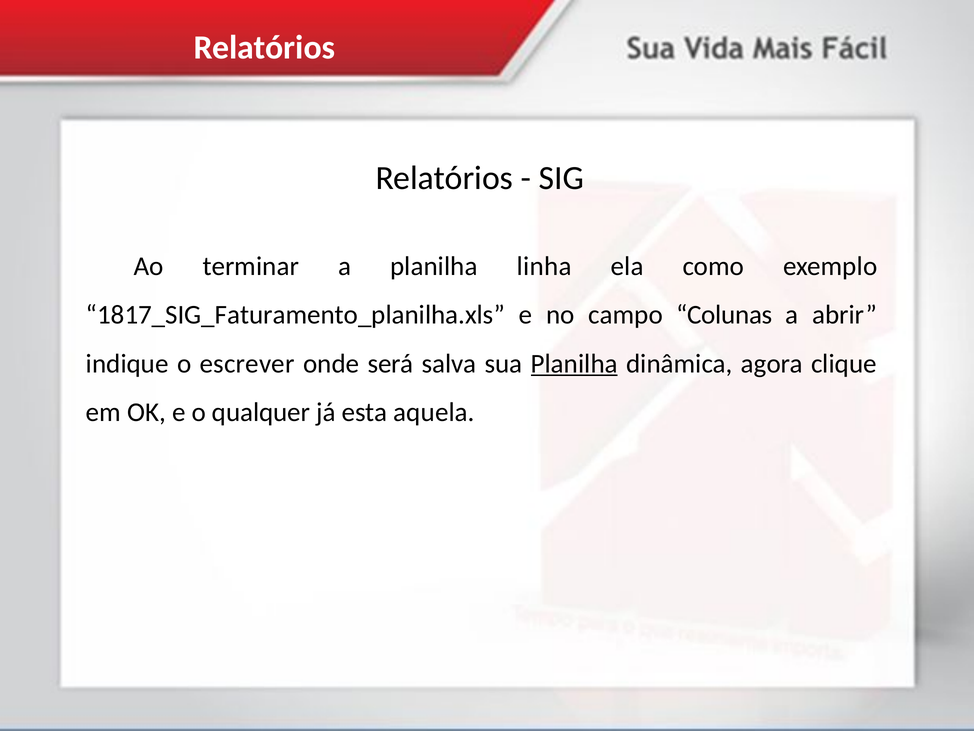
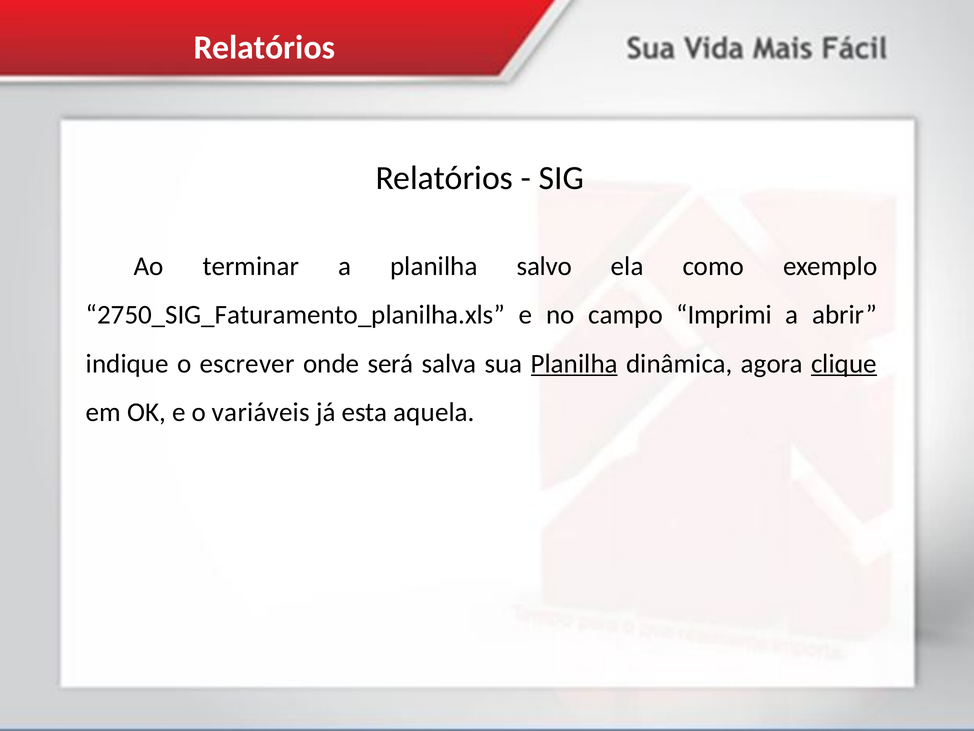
linha: linha -> salvo (544, 266)
1817_SIG_Faturamento_planilha.xls: 1817_SIG_Faturamento_planilha.xls -> 2750_SIG_Faturamento_planilha.xls (295, 315)
Colunas: Colunas -> Imprimi (724, 315)
clique underline: none -> present (844, 364)
qualquer: qualquer -> variáveis (261, 412)
